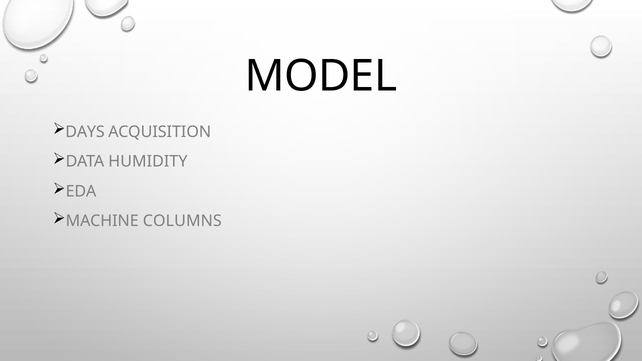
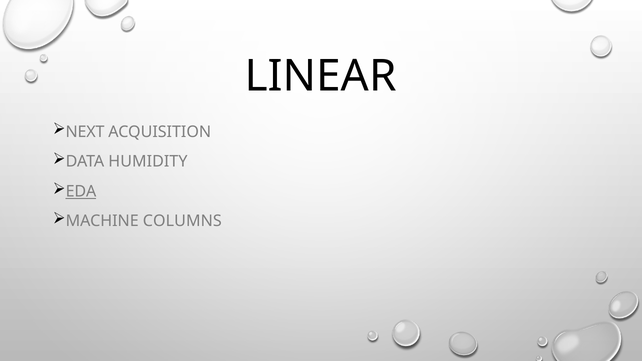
MODEL: MODEL -> LINEAR (321, 76)
DAYS: DAYS -> NEXT (85, 132)
EDA underline: none -> present (81, 191)
